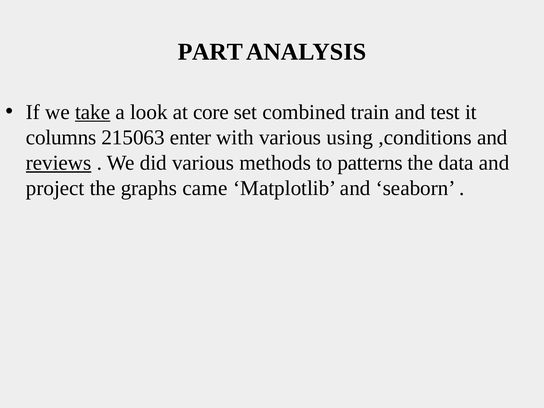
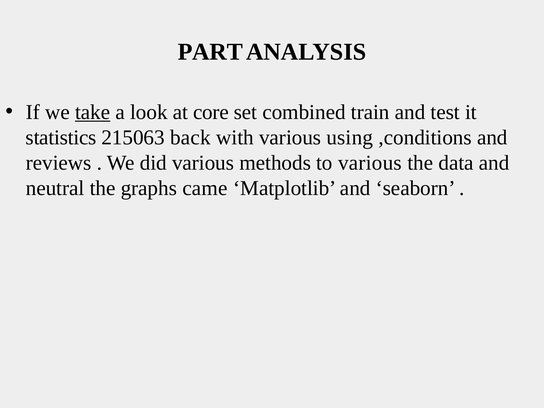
columns: columns -> statistics (61, 137)
enter: enter -> back (190, 137)
reviews underline: present -> none (59, 163)
to patterns: patterns -> various (370, 163)
project: project -> neutral (55, 188)
